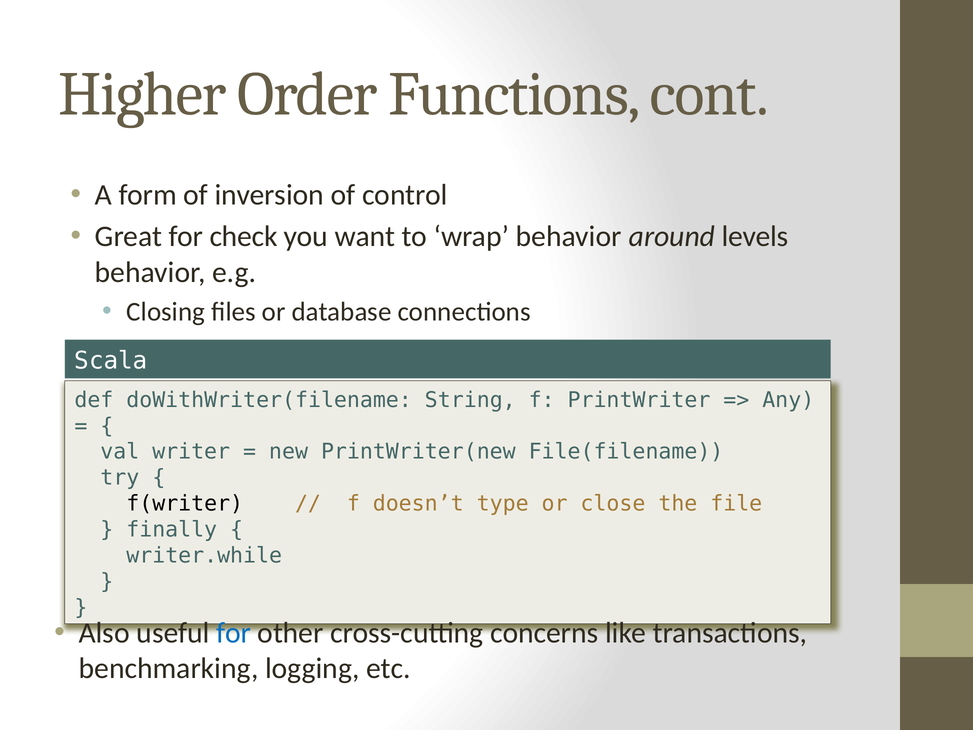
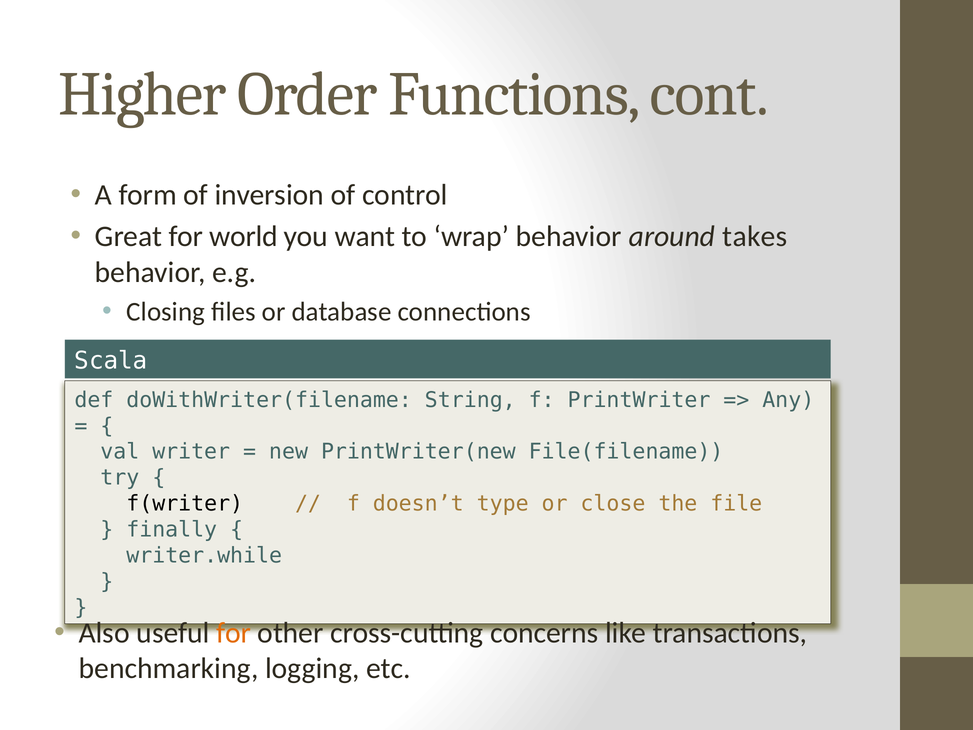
check: check -> world (244, 237)
levels: levels -> takes (755, 237)
for colour: blue -> orange (234, 633)
